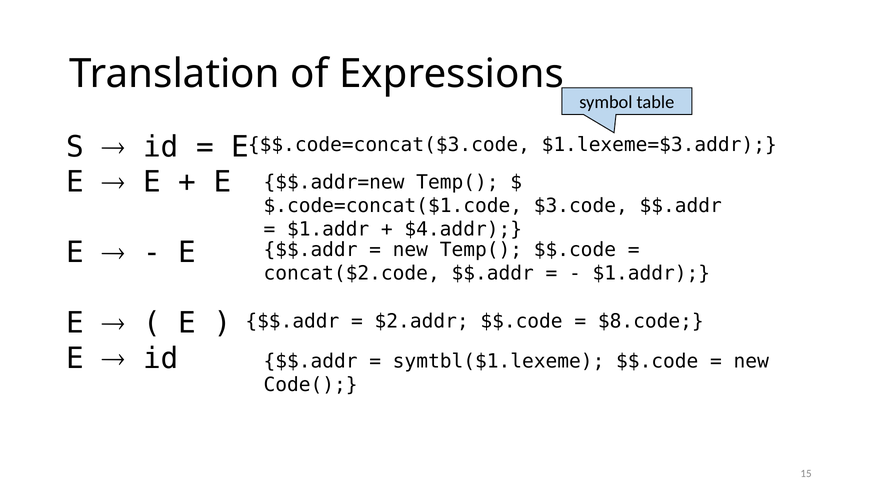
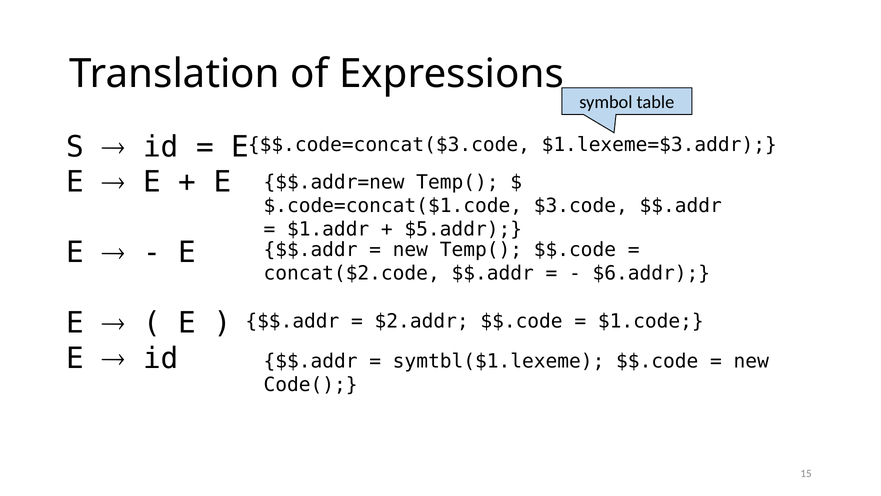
$4.addr: $4.addr -> $5.addr (463, 229)
$1.addr: $1.addr -> $6.addr (651, 273)
$8.code: $8.code -> $1.code (651, 321)
